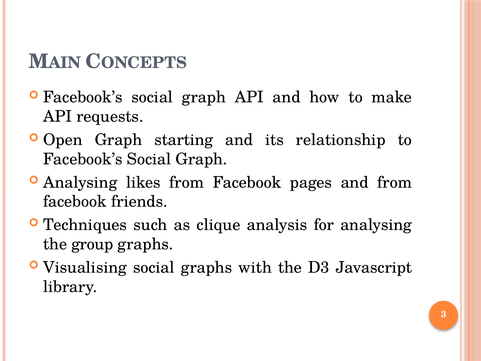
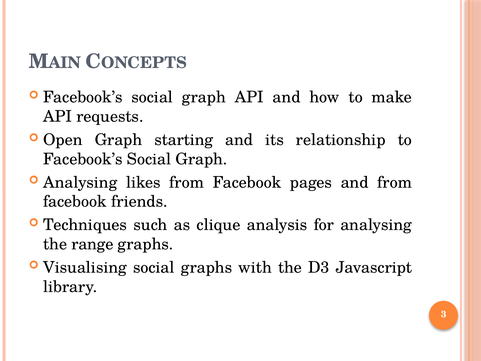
group: group -> range (92, 244)
